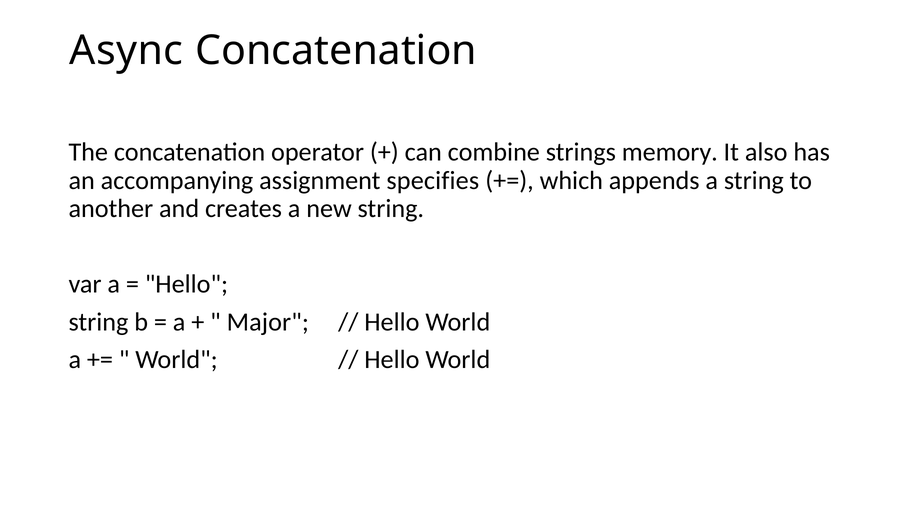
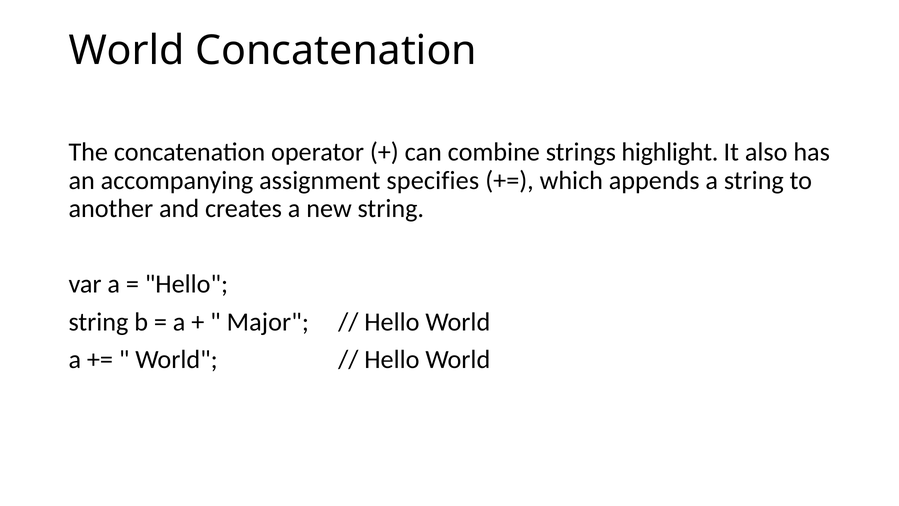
Async: Async -> World (127, 51)
memory: memory -> highlight (670, 152)
